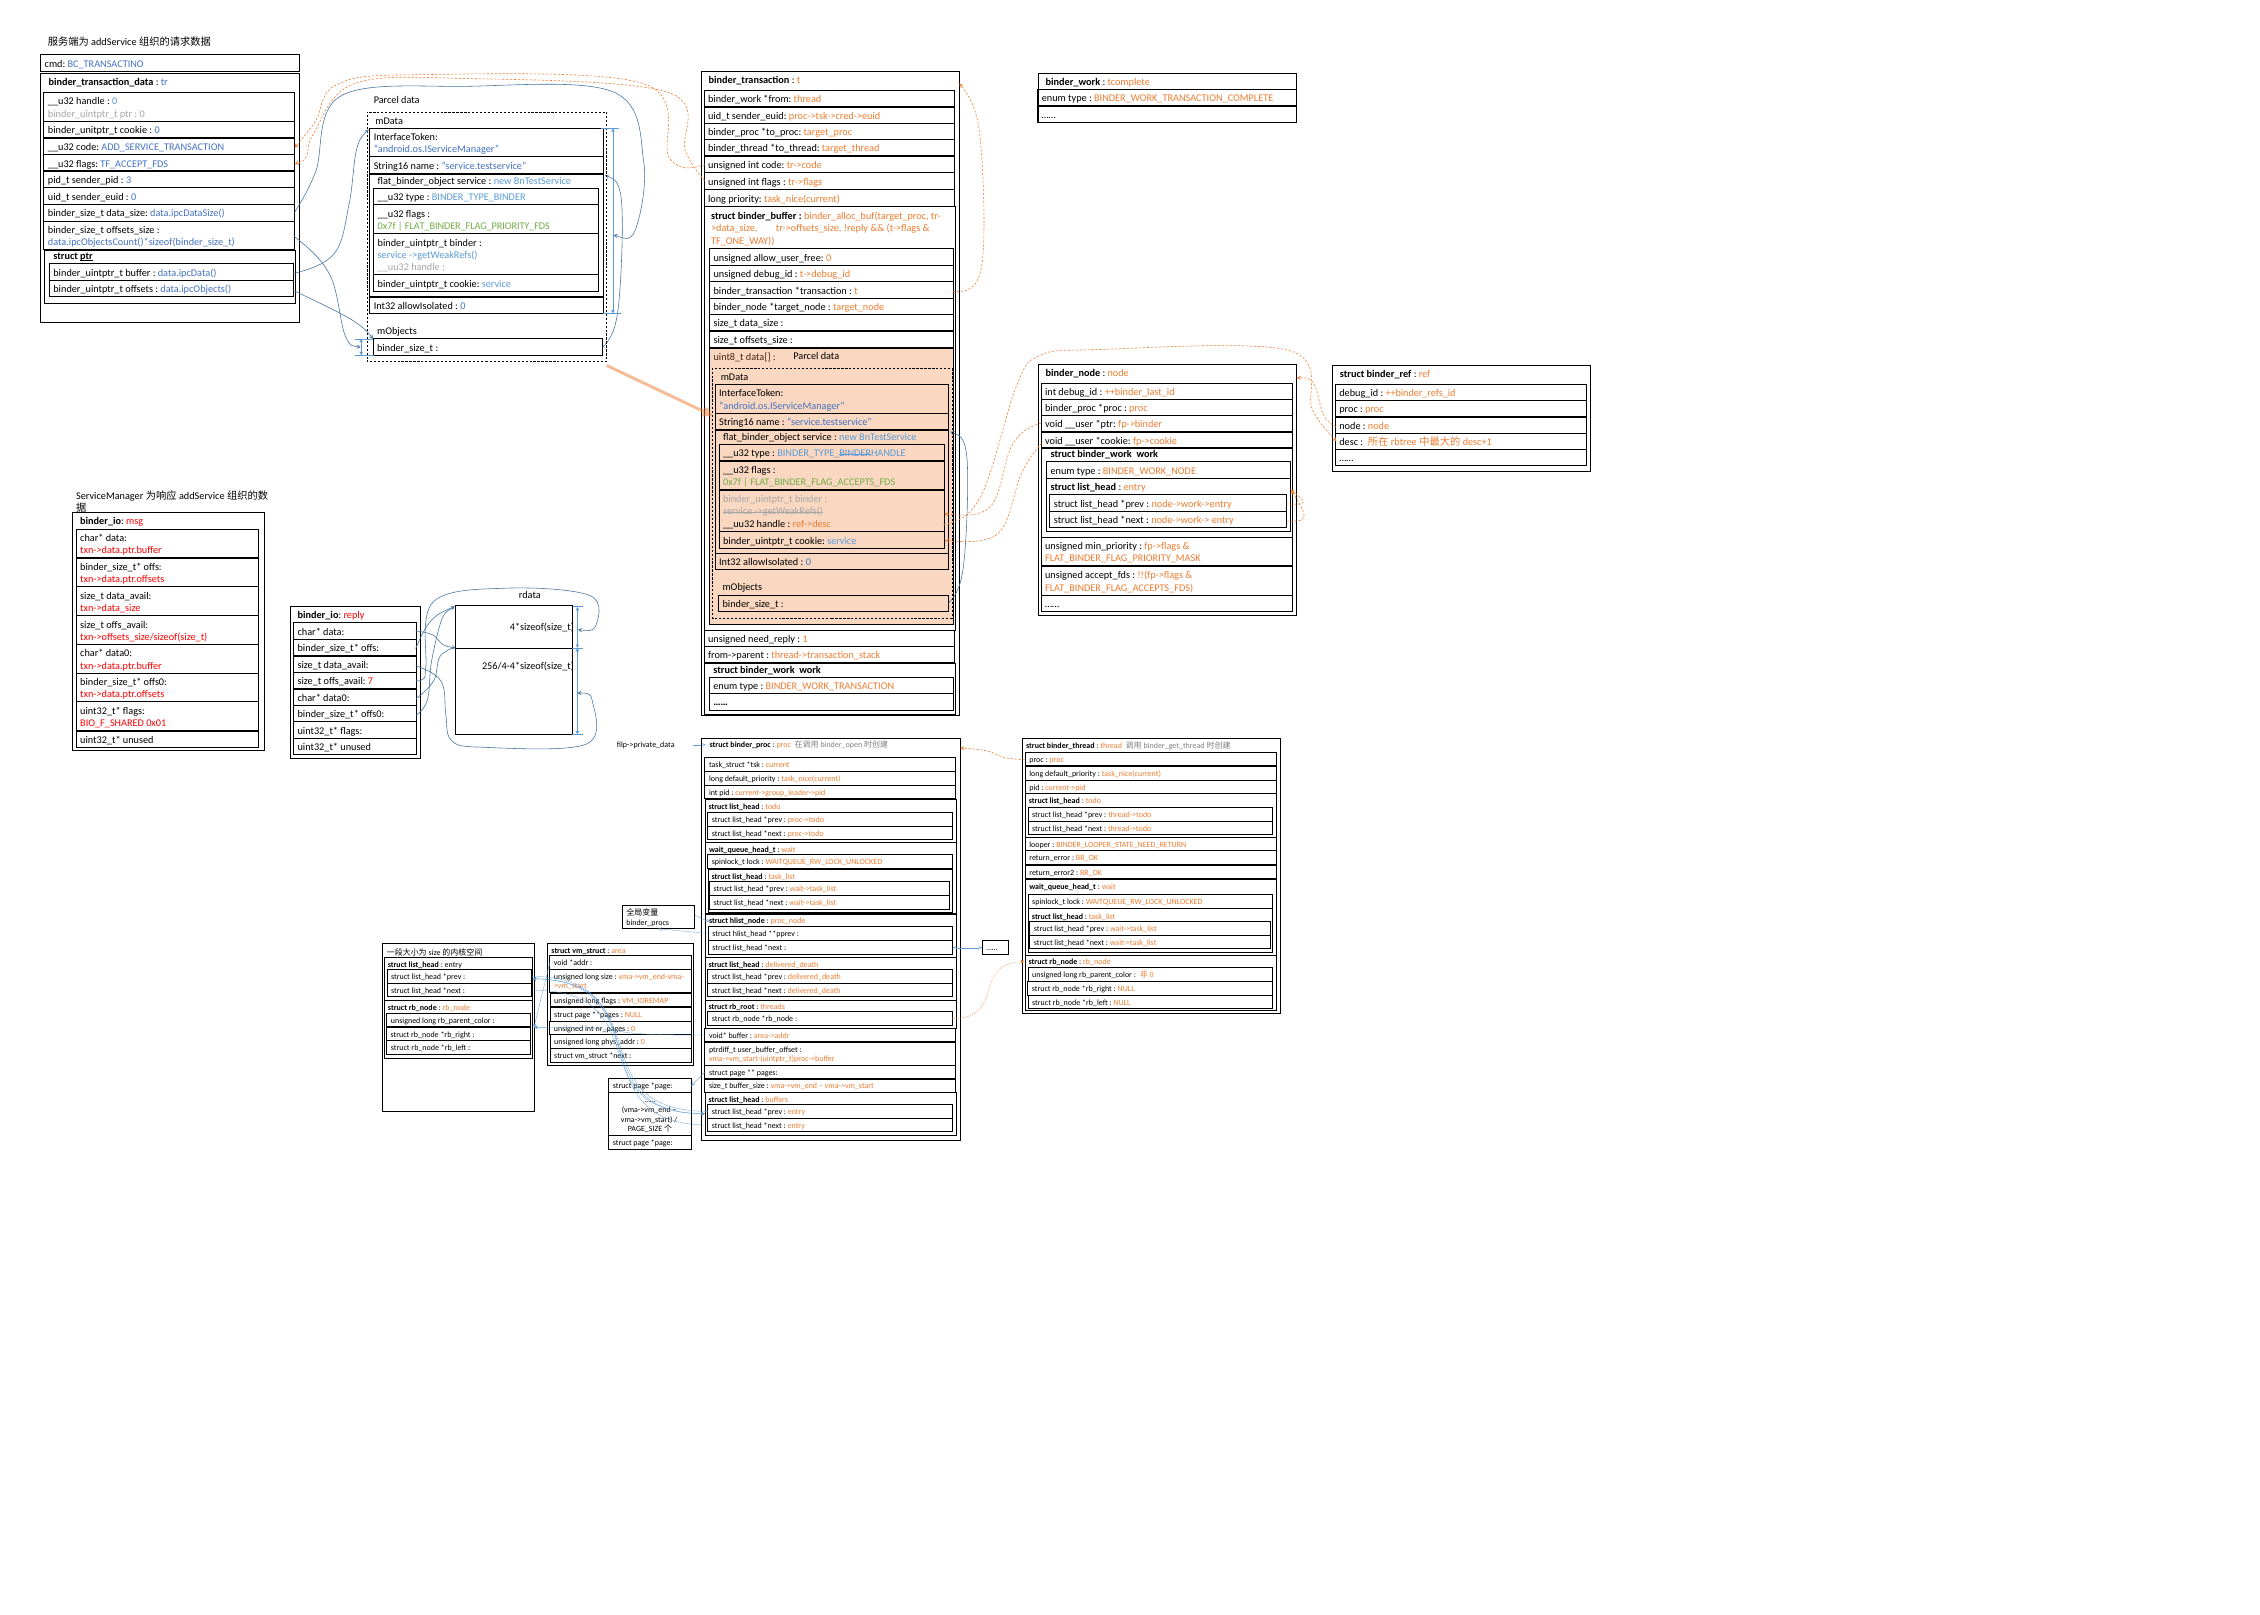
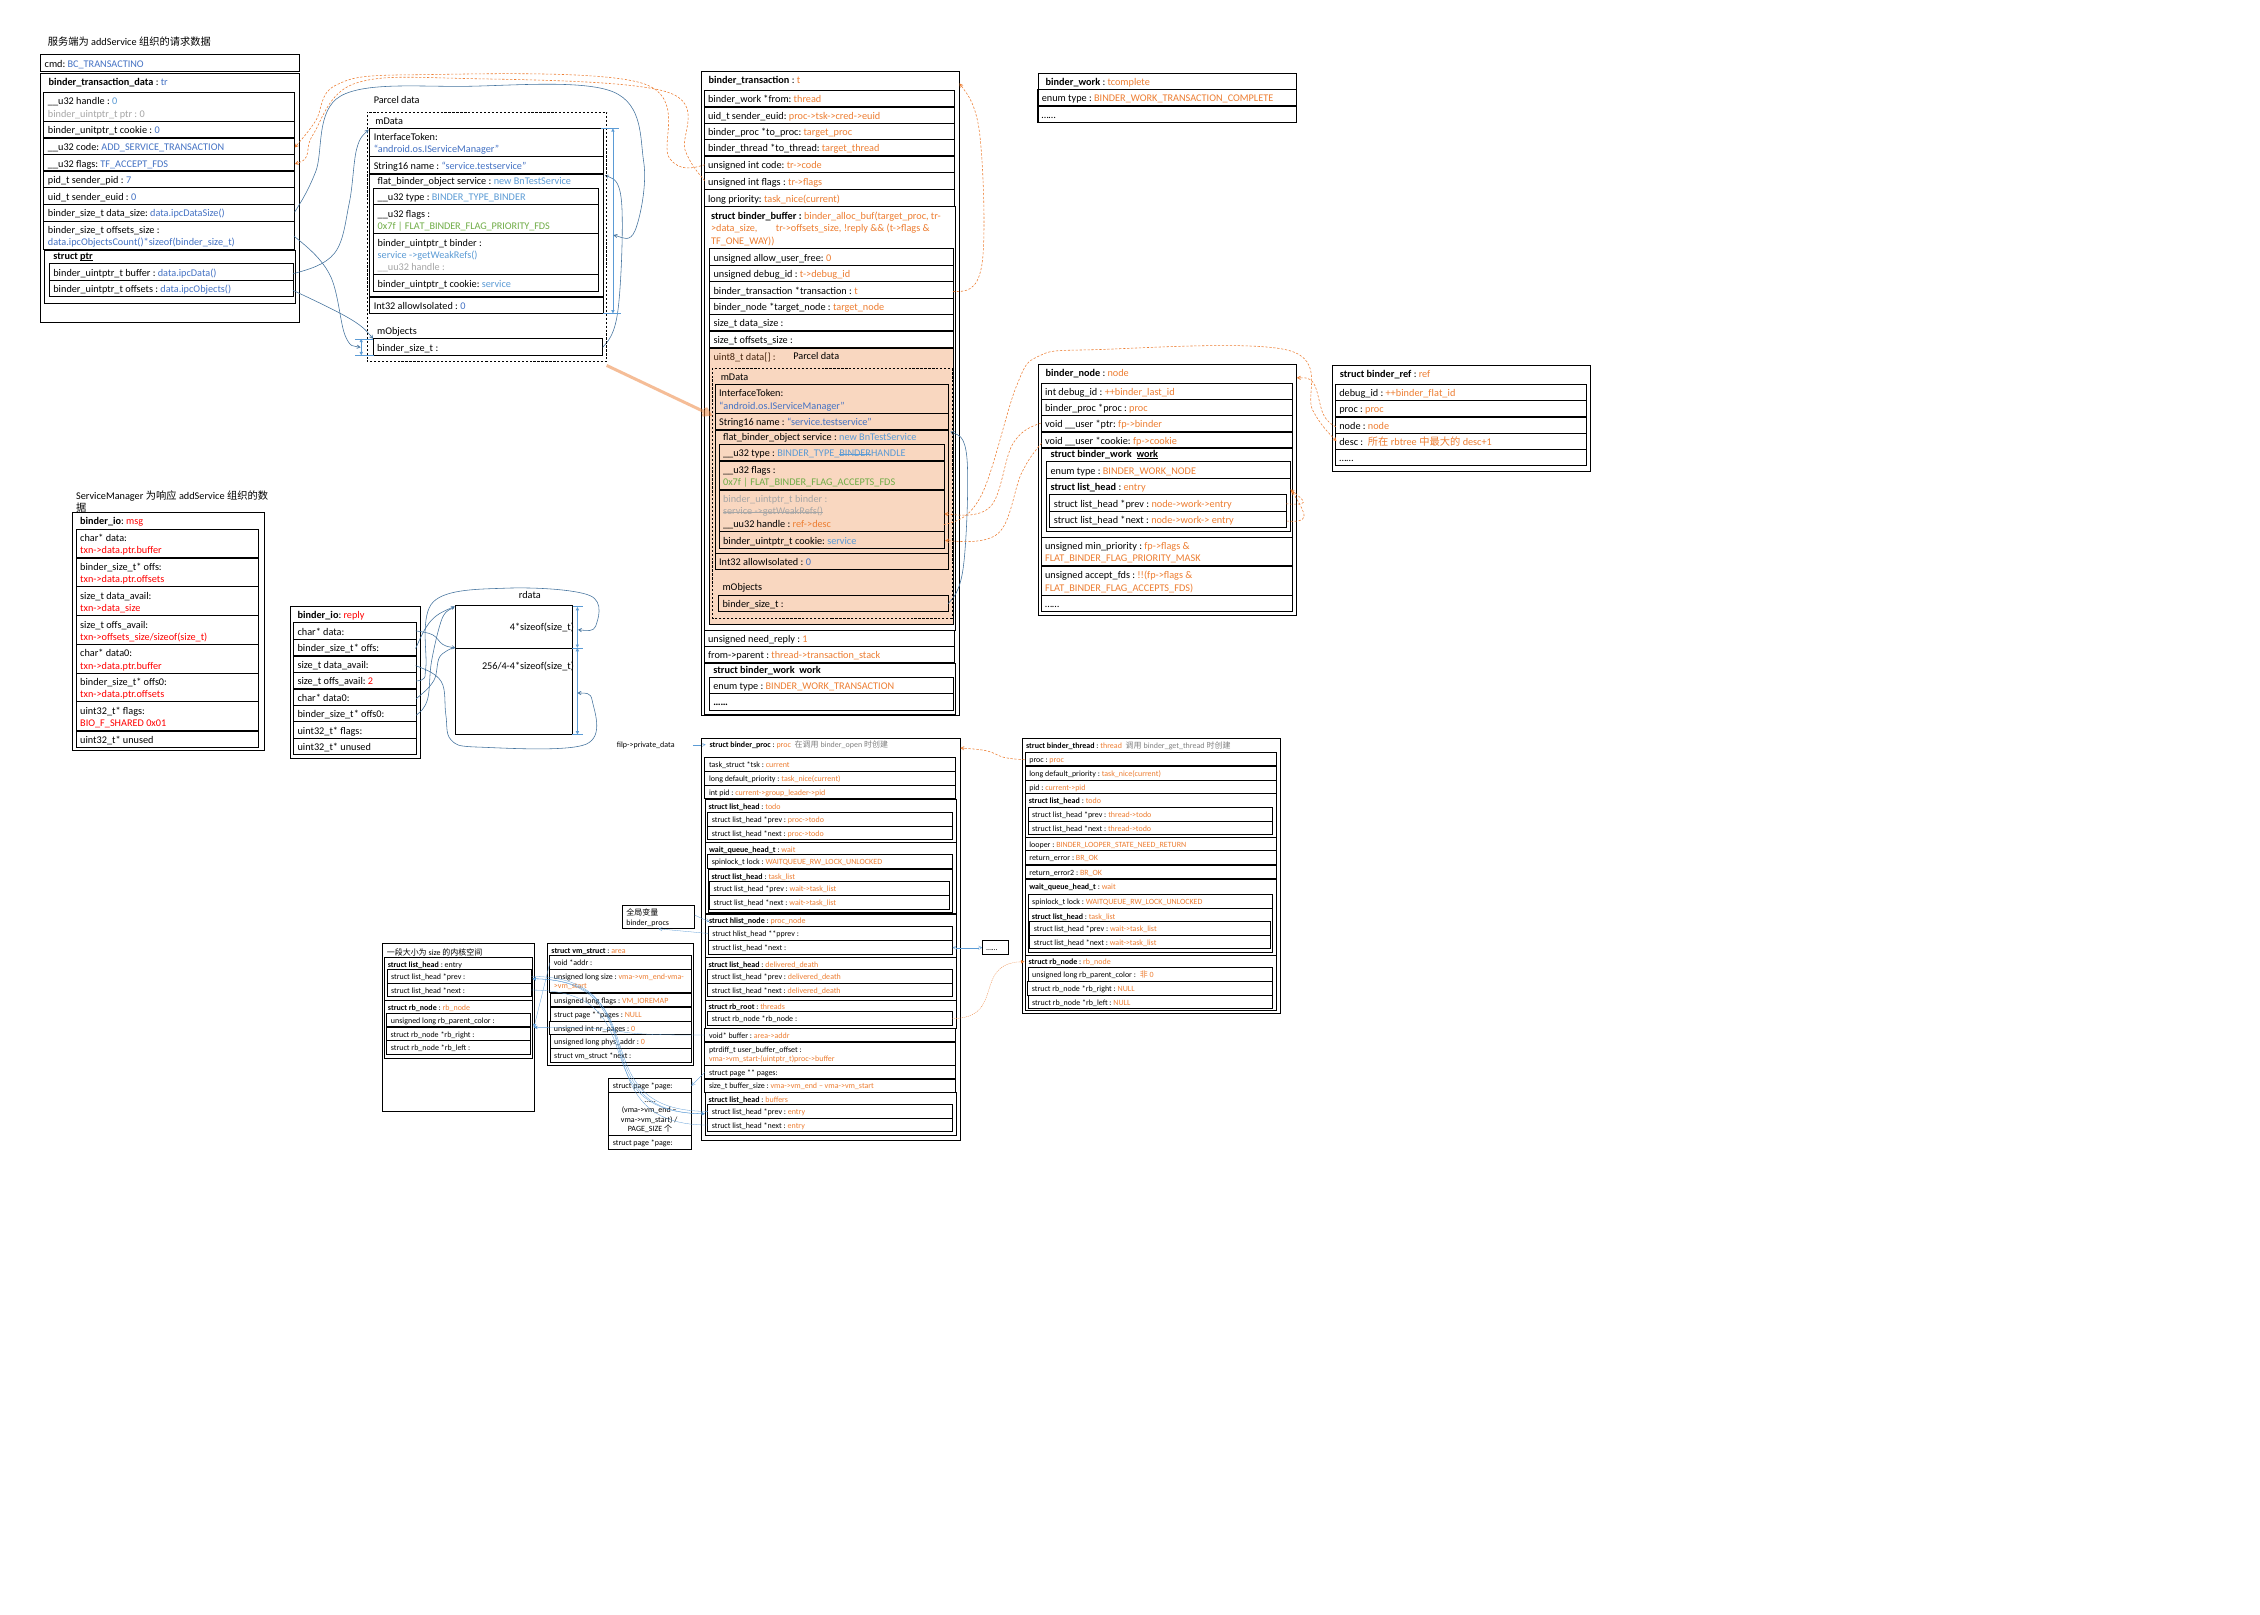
3: 3 -> 7 (129, 180)
++binder_refs_id: ++binder_refs_id -> ++binder_flat_id (1421, 393)
work underline: none -> present (1147, 454)
7: 7 -> 2 (370, 681)
